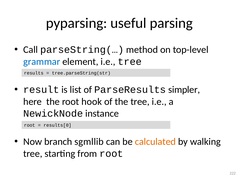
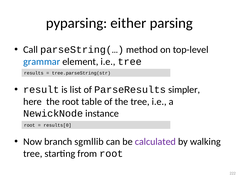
useful: useful -> either (128, 23)
hook: hook -> table (92, 102)
calculated colour: orange -> purple (155, 142)
